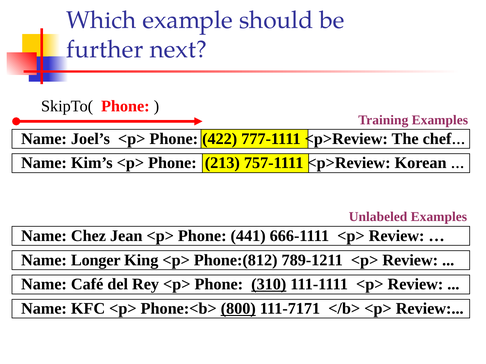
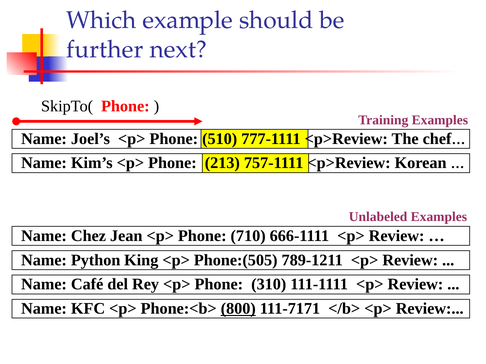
422: 422 -> 510 (220, 139)
441: 441 -> 710 (248, 236)
Longer: Longer -> Python (96, 260)
Phone:(812: Phone:(812 -> Phone:(505 (236, 260)
310 underline: present -> none (269, 285)
